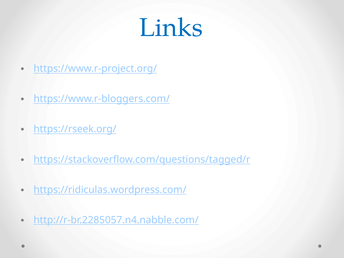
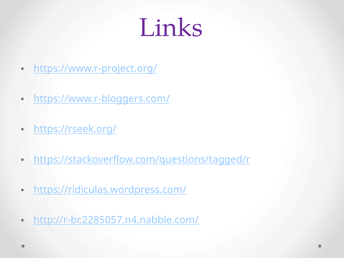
Links colour: blue -> purple (171, 28)
